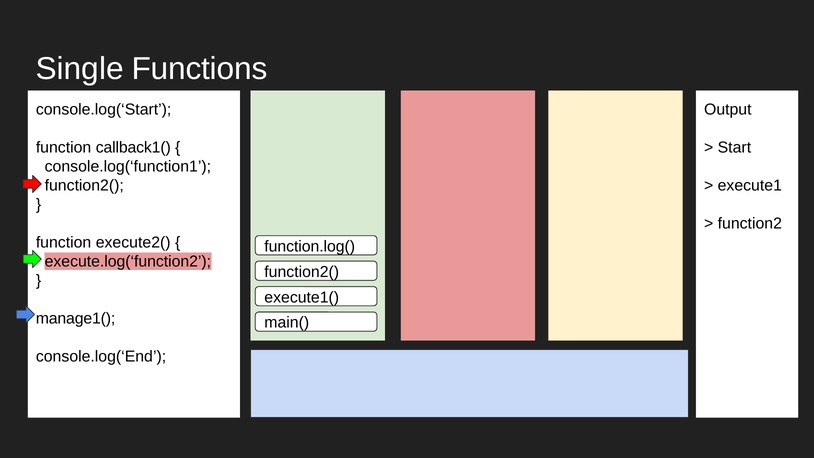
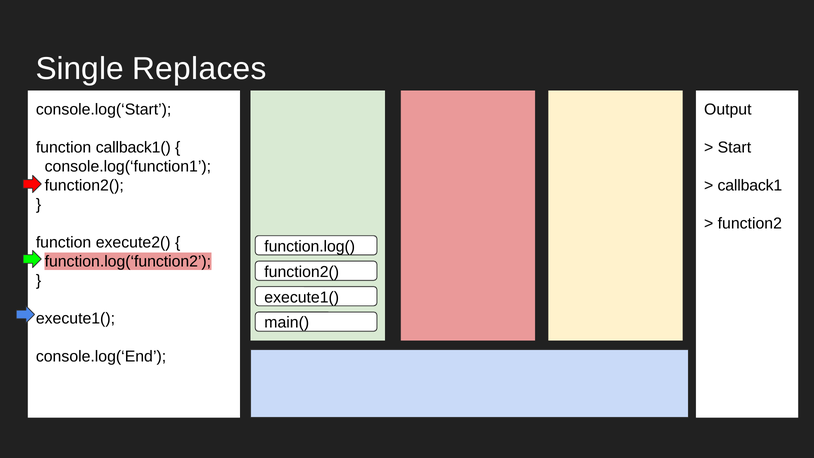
Functions: Functions -> Replaces (199, 69)
execute1: execute1 -> callback1 (750, 185)
execute.log(‘function2: execute.log(‘function2 -> function.log(‘function2 (128, 261)
manage1(: manage1( -> execute1( (75, 318)
